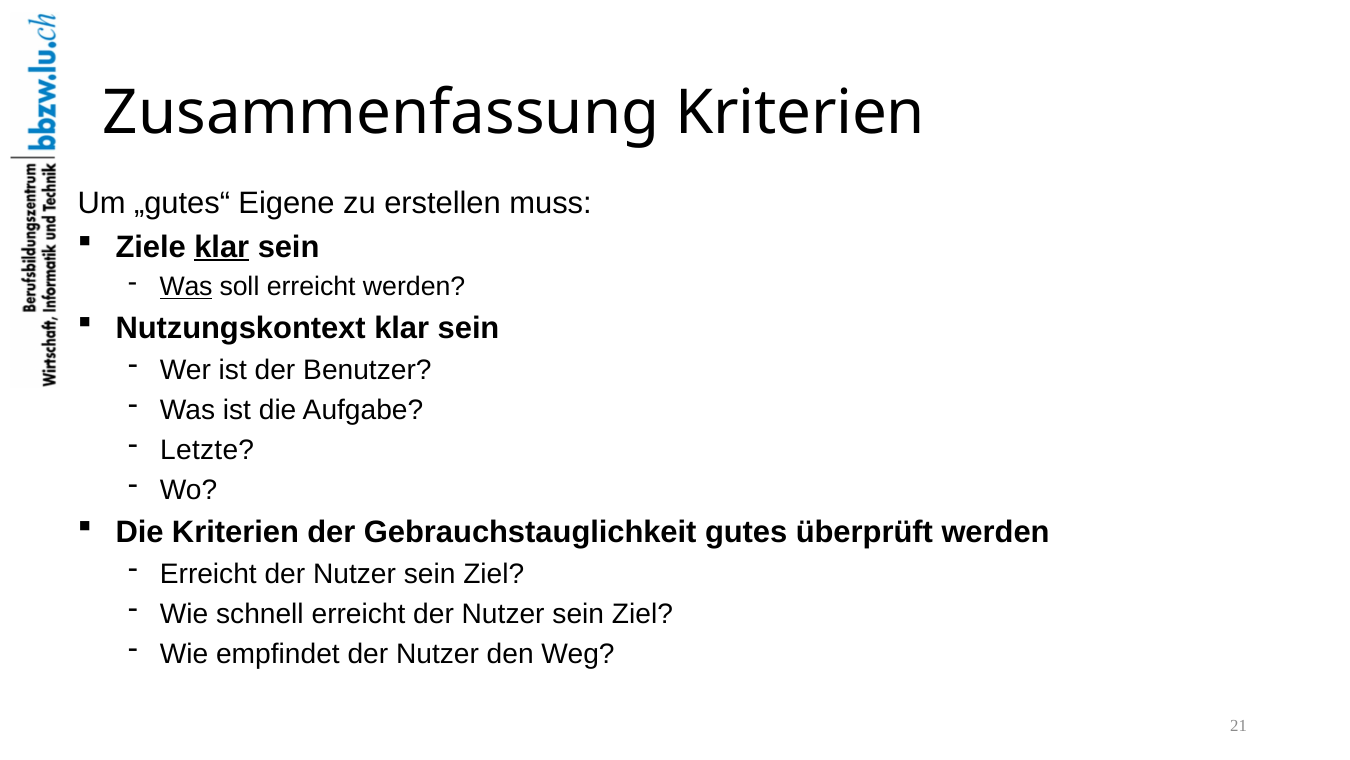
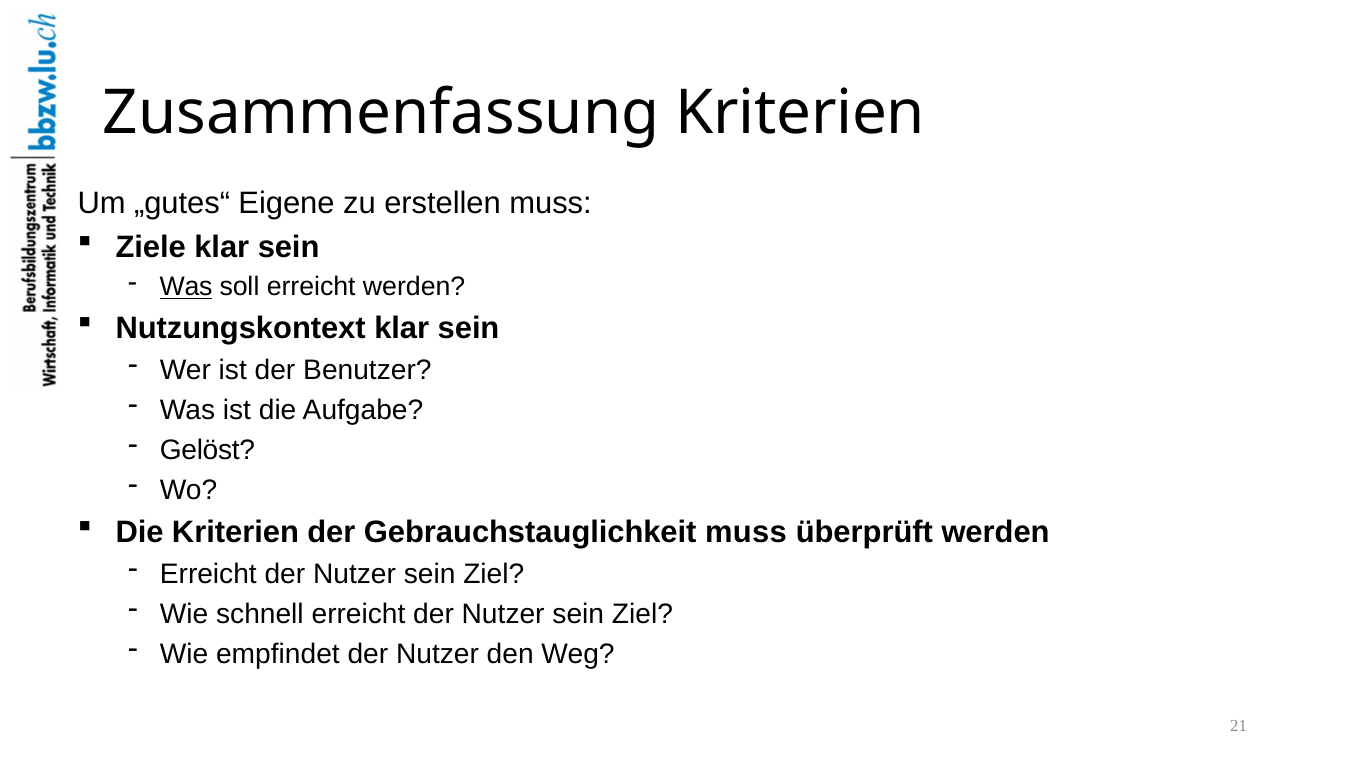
klar underline: present -> none (222, 247)
Letzte: Letzte -> Gelöst (207, 450)
Gebrauchstauglichkeit gutes: gutes -> muss (746, 532)
